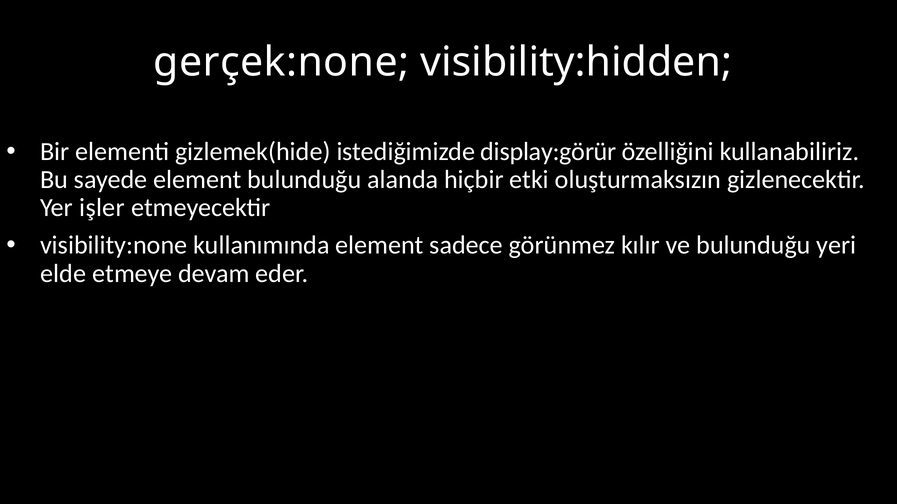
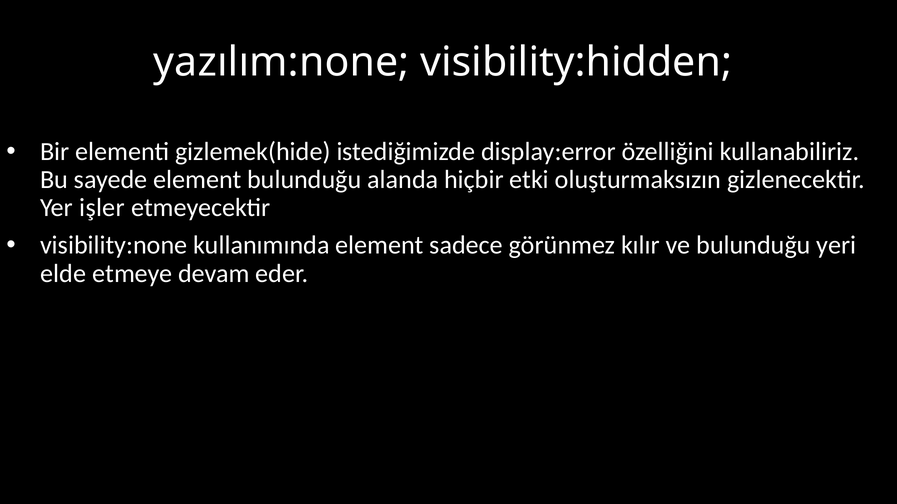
gerçek:none: gerçek:none -> yazılım:none (281, 62)
display:görür: display:görür -> display:error (548, 152)
